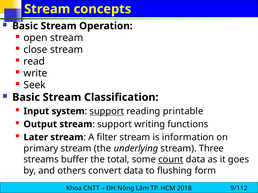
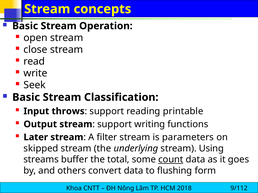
system: system -> throws (68, 111)
support underline: present -> none (107, 111)
information: information -> parameters (188, 138)
primary: primary -> skipped (41, 149)
Three: Three -> Using (211, 149)
